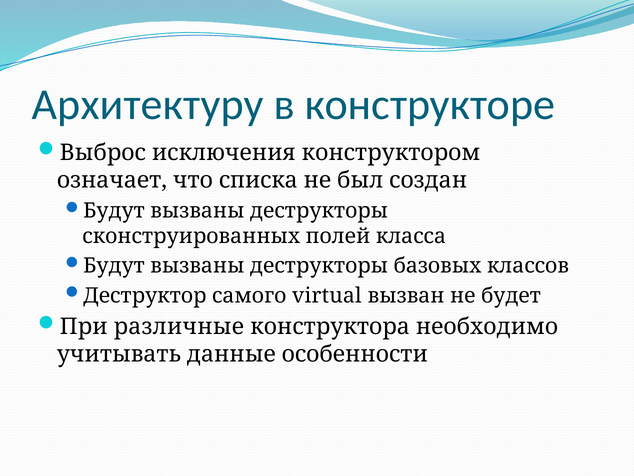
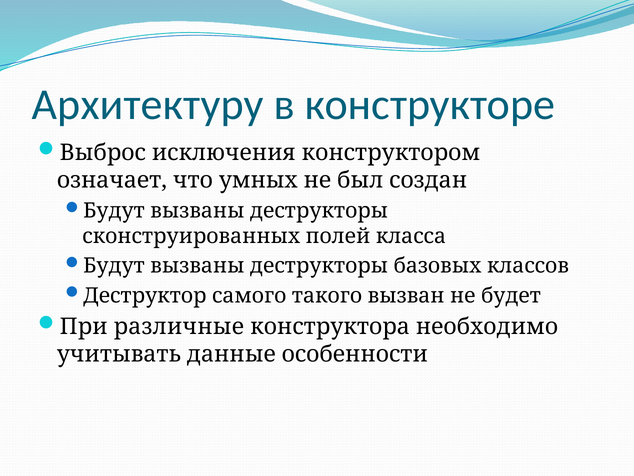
списка: списка -> умных (258, 180)
virtual: virtual -> такого (327, 295)
